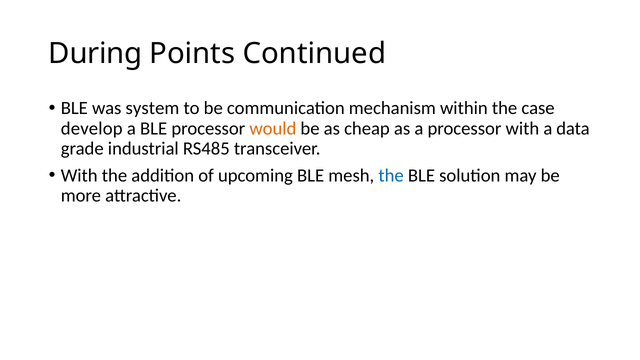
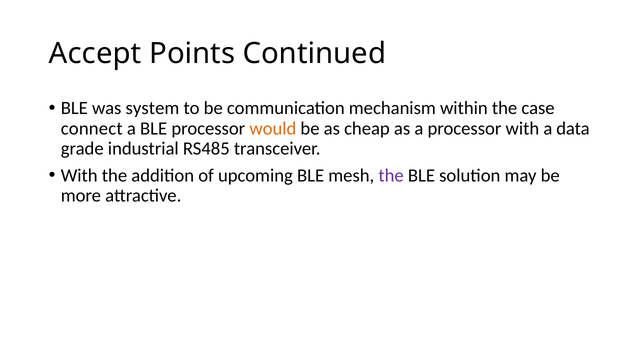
During: During -> Accept (95, 54)
develop: develop -> connect (92, 128)
the colour: blue -> purple (391, 175)
